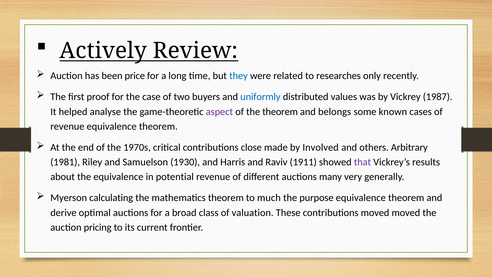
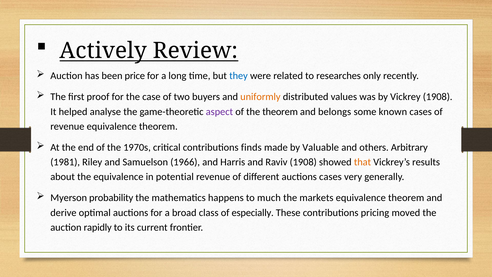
uniformly colour: blue -> orange (260, 97)
Vickrey 1987: 1987 -> 1908 (438, 97)
close: close -> finds (251, 147)
Involved: Involved -> Valuable (321, 147)
1930: 1930 -> 1966 (185, 162)
Raviv 1911: 1911 -> 1908 (303, 162)
that colour: purple -> orange (362, 162)
auctions many: many -> cases (330, 177)
calculating: calculating -> probability (111, 198)
mathematics theorem: theorem -> happens (226, 198)
purpose: purpose -> markets (316, 198)
valuation: valuation -> especially (253, 212)
contributions moved: moved -> pricing (375, 212)
pricing: pricing -> rapidly (98, 227)
